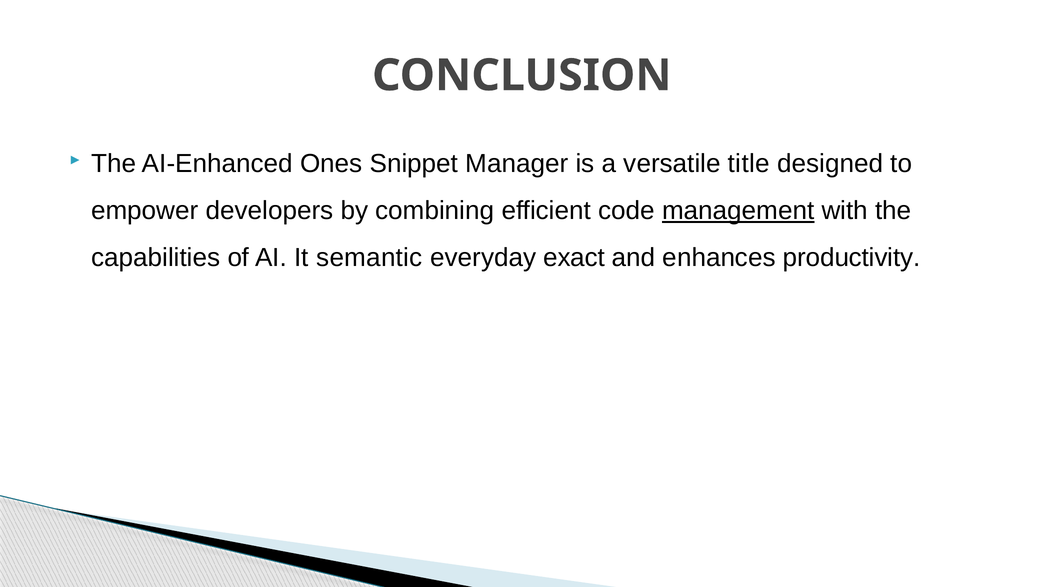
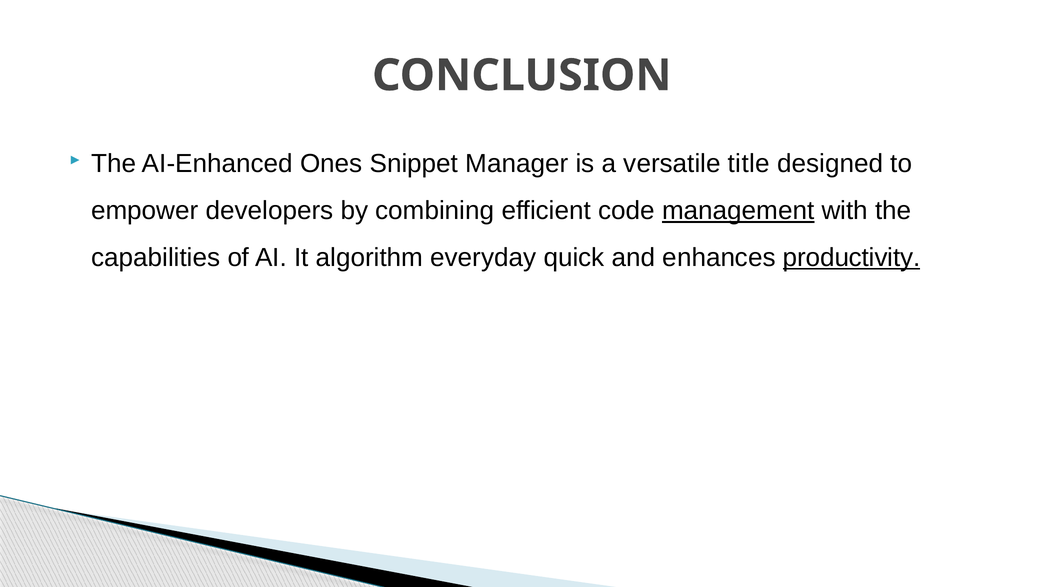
semantic: semantic -> algorithm (370, 258)
exact: exact -> quick (574, 258)
productivity underline: none -> present (852, 258)
